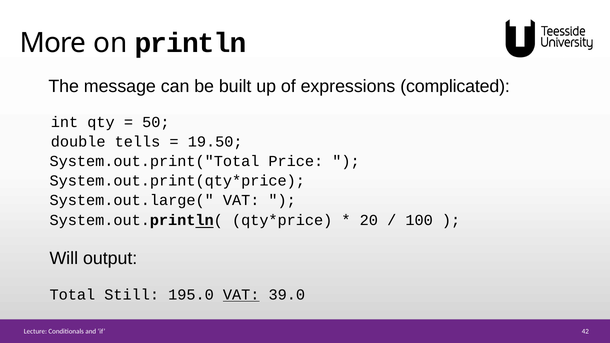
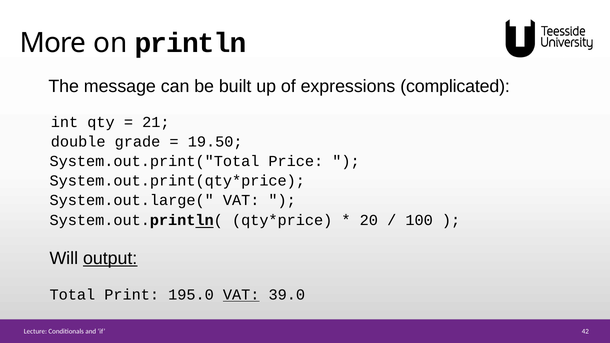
50: 50 -> 21 (156, 122)
tells: tells -> grade (138, 142)
output underline: none -> present (110, 258)
Still: Still -> Print (132, 295)
